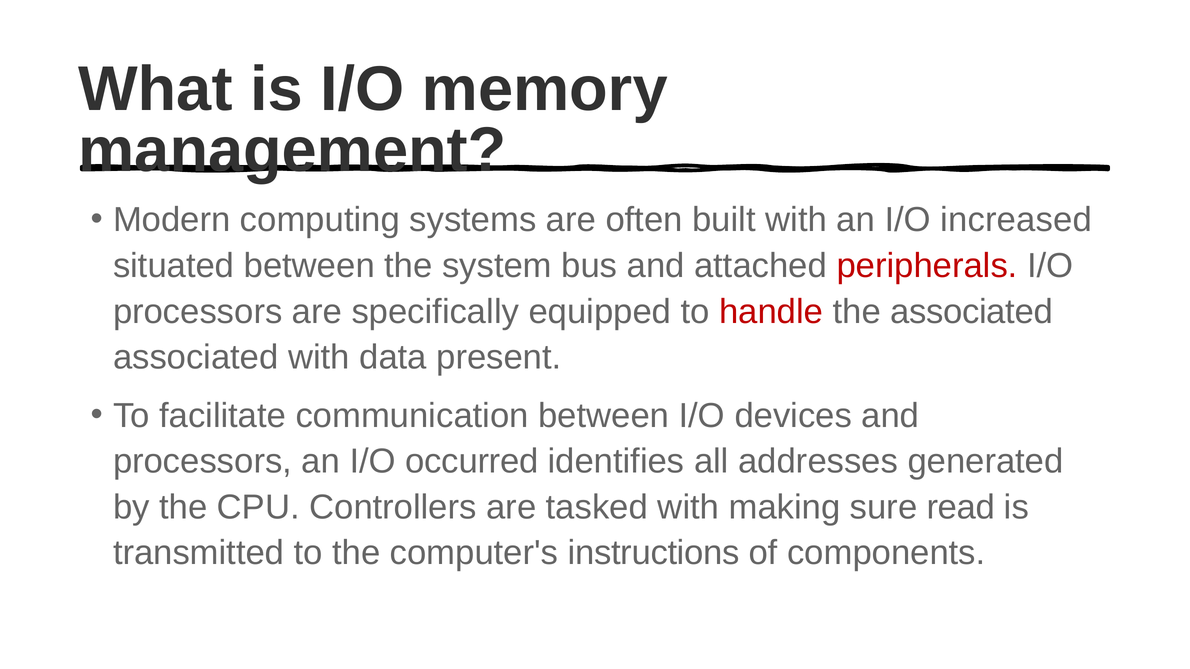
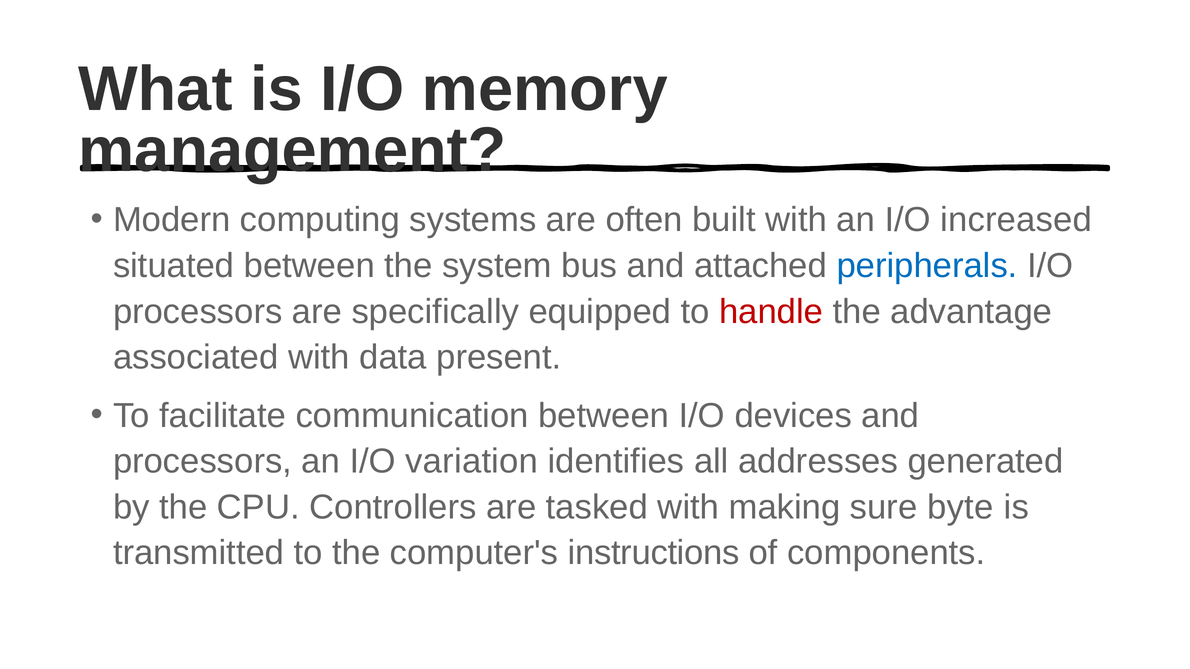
peripherals colour: red -> blue (927, 266)
the associated: associated -> advantage (971, 312)
occurred: occurred -> variation (472, 462)
read: read -> byte (960, 507)
